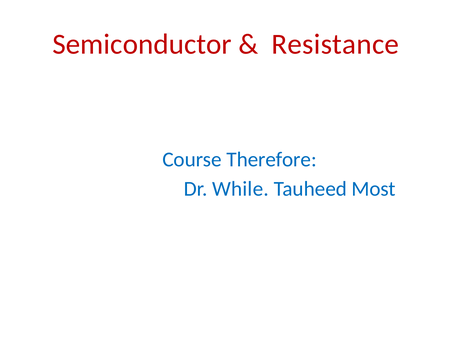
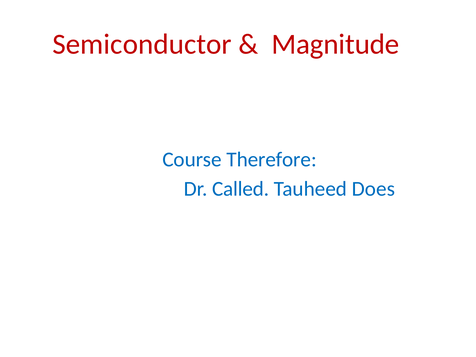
Resistance: Resistance -> Magnitude (335, 44)
While: While -> Called (241, 189)
Most: Most -> Does (373, 189)
